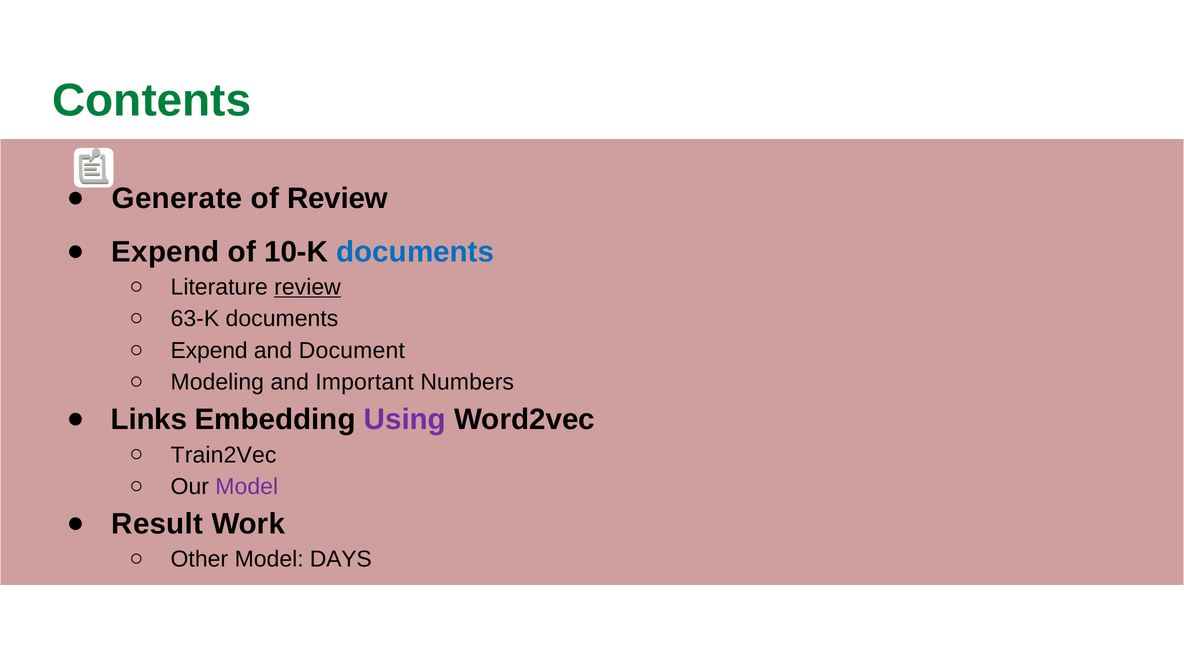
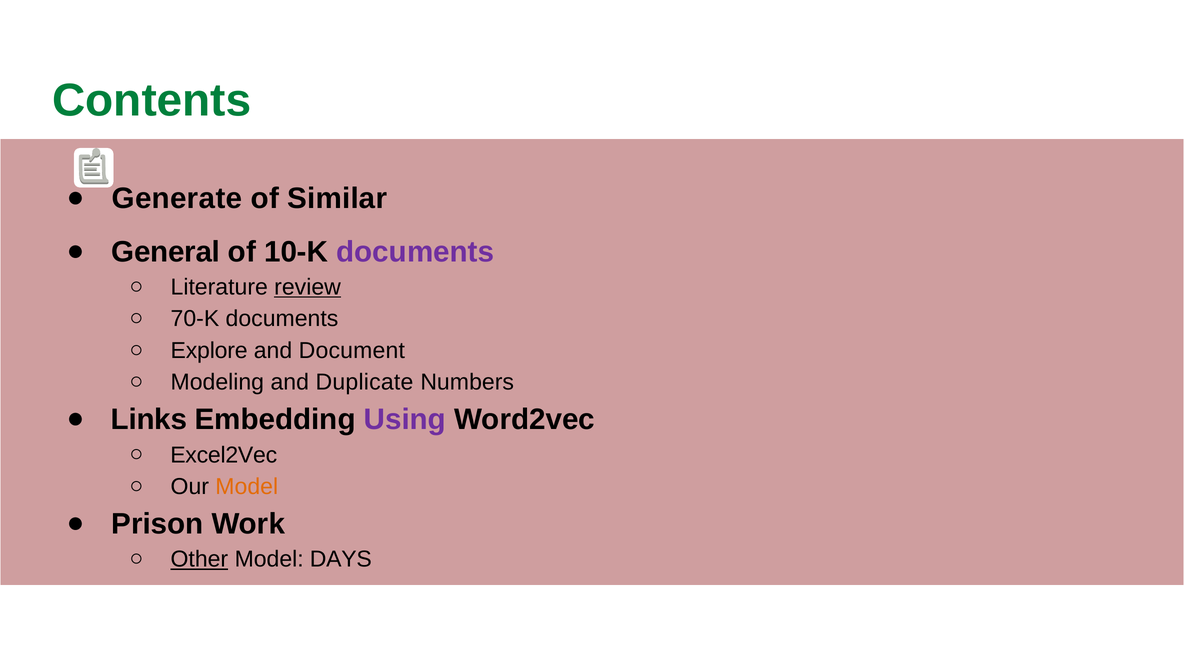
of Review: Review -> Similar (337, 199)
Expend: Expend -> General (166, 252)
documents colour: blue -> purple (415, 252)
63-K: 63-K -> 70-K (195, 319)
Expend: Expend -> Explore (209, 351)
Important: Important -> Duplicate (364, 382)
Train2Vec: Train2Vec -> Excel2Vec (224, 455)
Model colour: purple -> orange (247, 487)
Result: Result -> Prison (157, 524)
Other underline: none -> present (199, 559)
